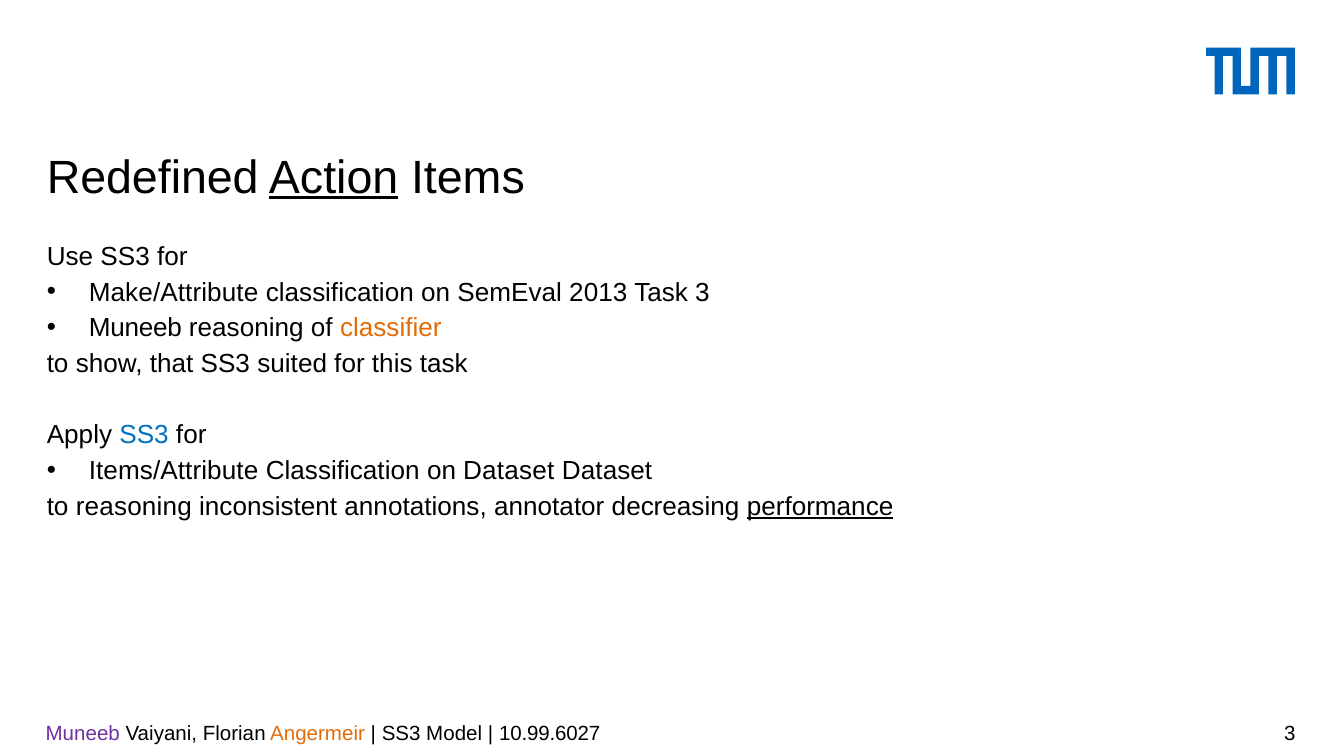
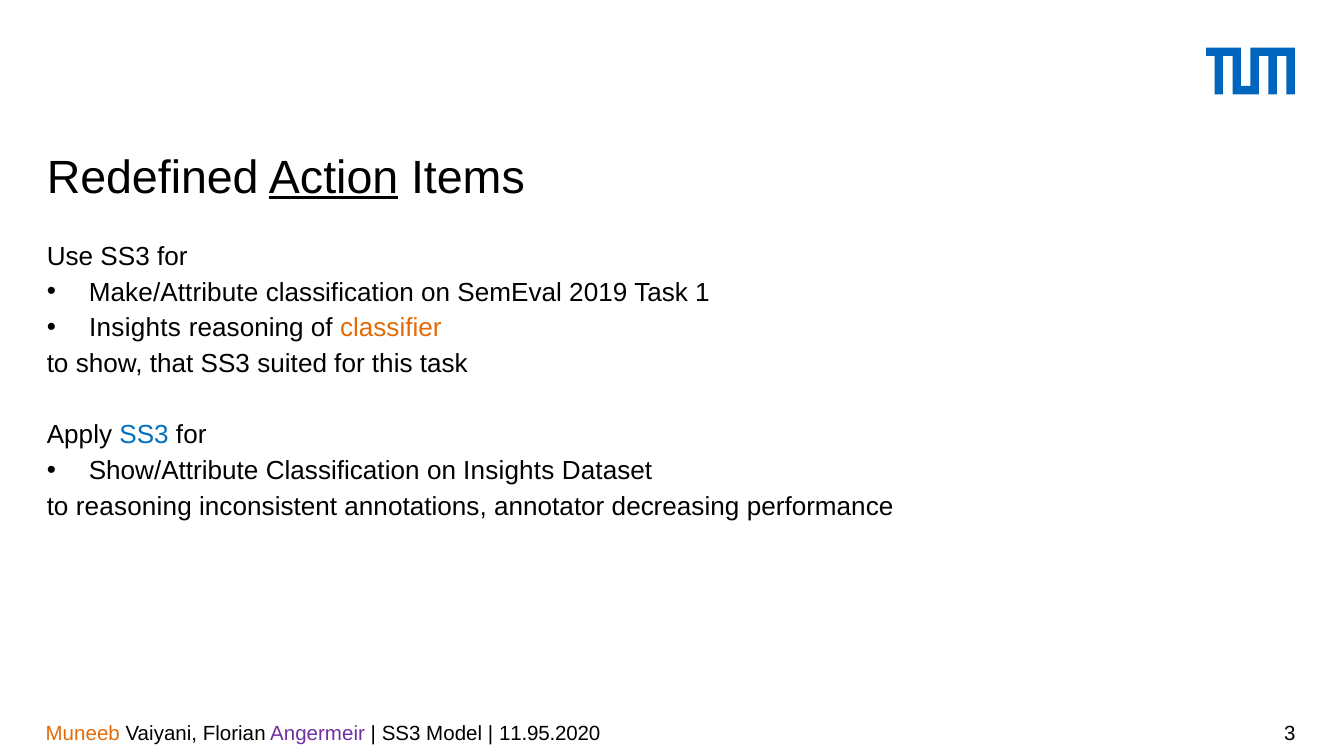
2013: 2013 -> 2019 (598, 292)
Task 3: 3 -> 1 (703, 292)
Muneeb: Muneeb -> Insights (135, 328)
Items/Attribute: Items/Attribute -> Show/Attribute (174, 471)
on Dataset: Dataset -> Insights (509, 471)
performance underline: present -> none (820, 507)
Muneeb colour: purple -> orange (83, 734)
Angermeir colour: orange -> purple (318, 734)
10.99.6027: 10.99.6027 -> 11.95.2020 (550, 734)
